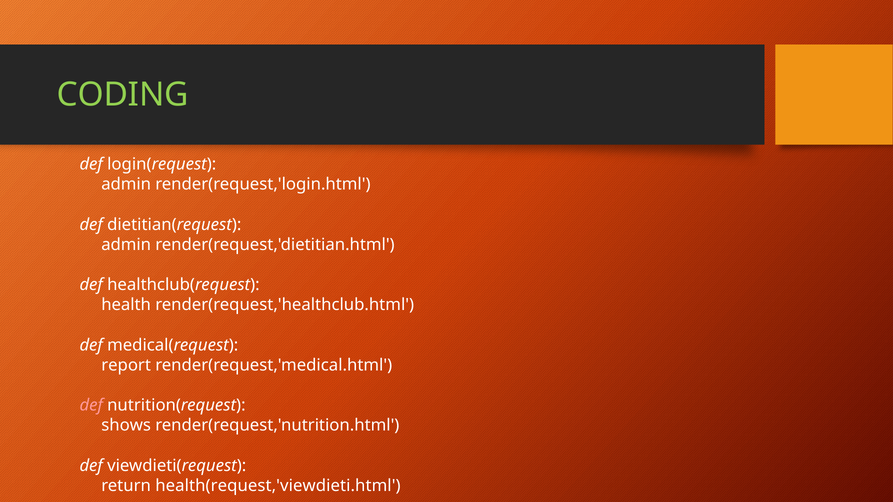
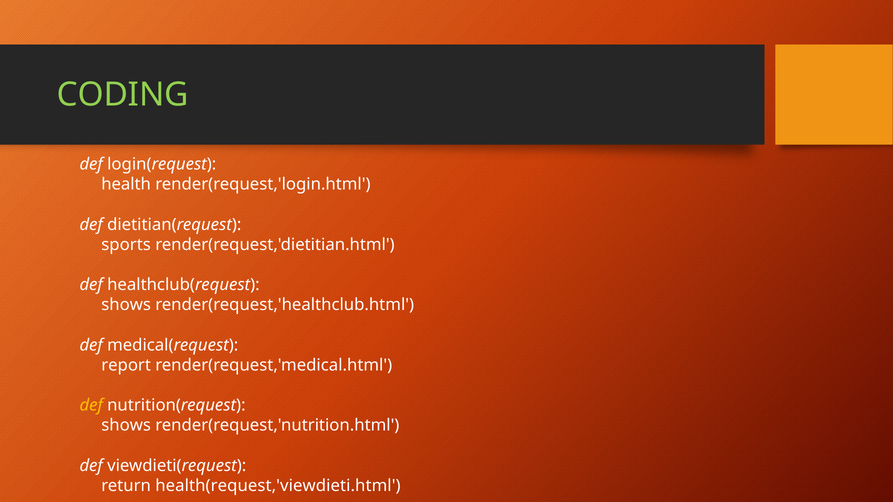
admin: admin -> health (126, 185)
admin: admin -> sports (126, 245)
health: health -> shows (126, 305)
def colour: pink -> yellow (91, 406)
